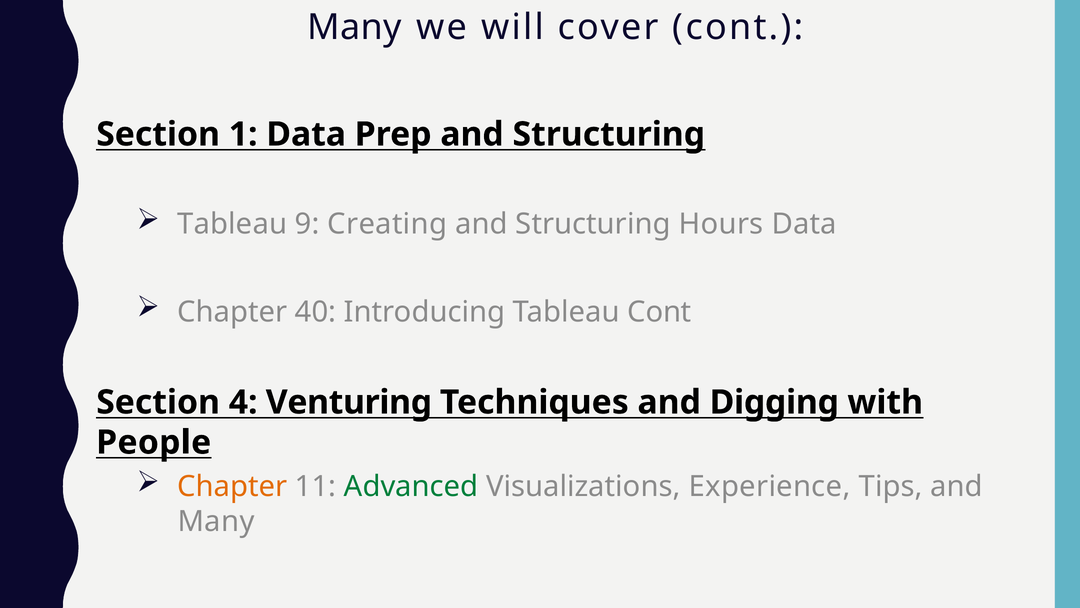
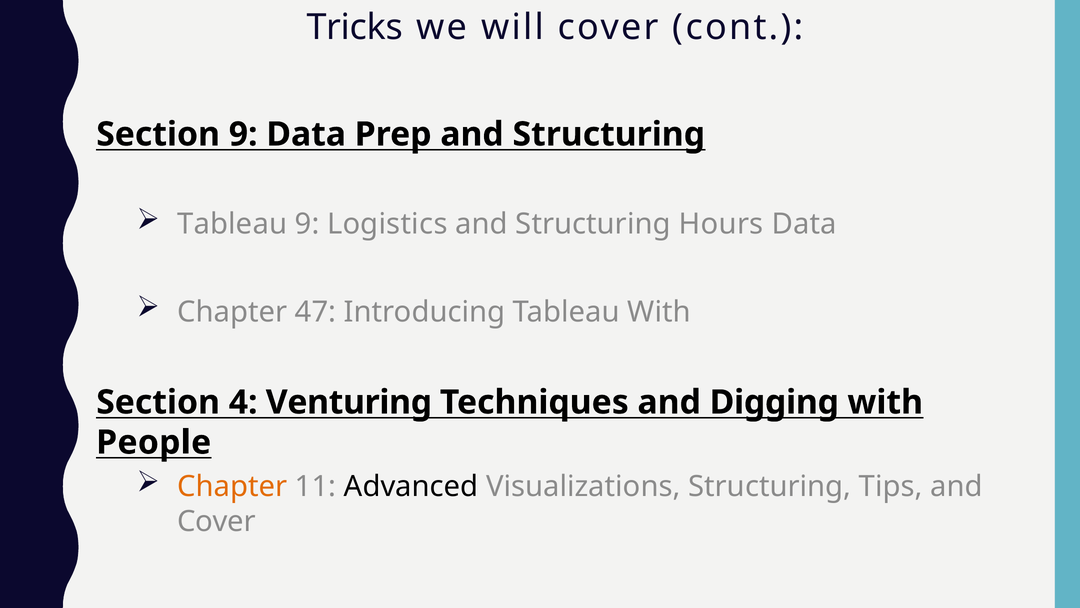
Many: Many -> Tricks (355, 27)
Section 1: 1 -> 9 (243, 134)
Creating: Creating -> Logistics (387, 224)
40: 40 -> 47 (316, 312)
Tableau Cont: Cont -> With (659, 312)
Advanced colour: green -> black (411, 486)
Visualizations Experience: Experience -> Structuring (770, 486)
Many: Many -> Cover (216, 521)
